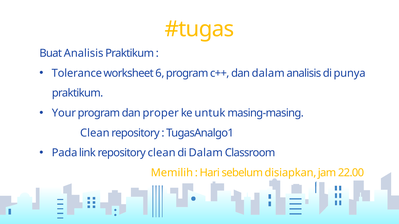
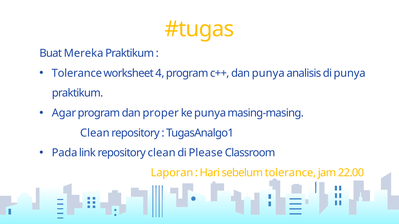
Buat Analisis: Analisis -> Mereka (84, 53)
6: 6 -> 4 (160, 73)
dan dalam: dalam -> punya (268, 73)
Your: Your -> Agar (64, 113)
ke untuk: untuk -> punya (210, 113)
di Dalam: Dalam -> Please (206, 153)
Memilih: Memilih -> Laporan (172, 173)
sebelum disiapkan: disiapkan -> tolerance (290, 173)
